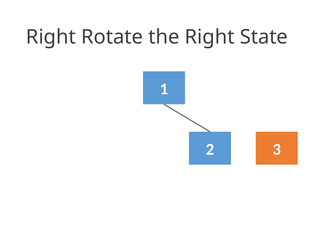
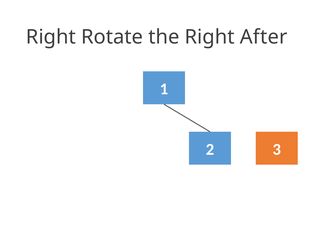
State: State -> After (264, 37)
